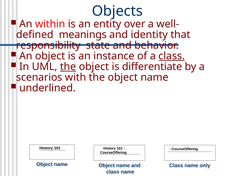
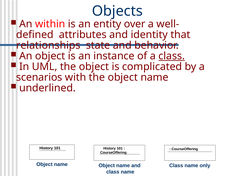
meanings: meanings -> attributes (83, 35)
responsibility: responsibility -> relationships (48, 45)
the underline: present -> none (68, 67)
differentiate: differentiate -> complicated (152, 67)
